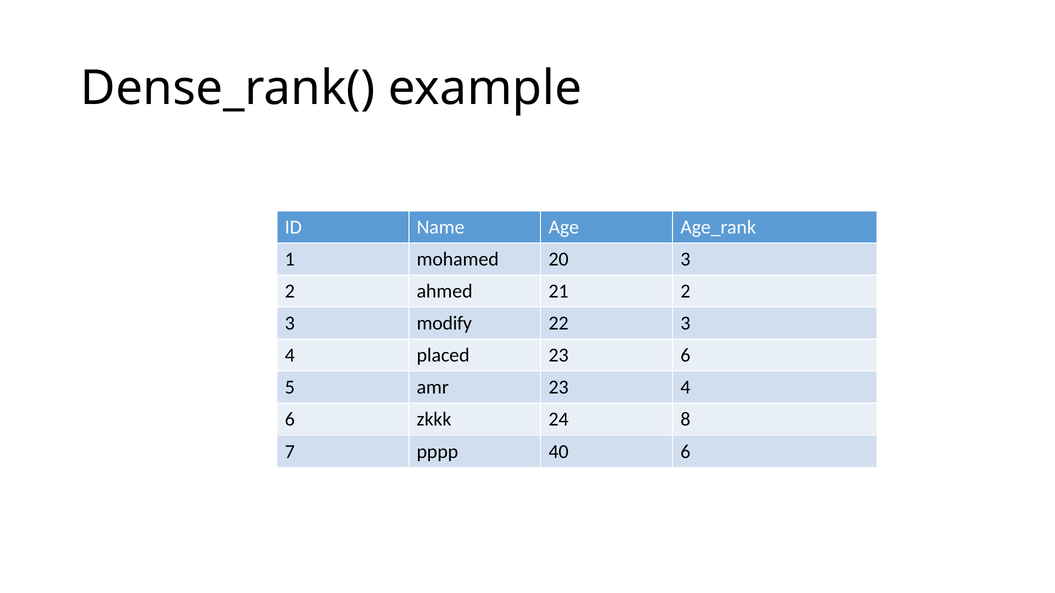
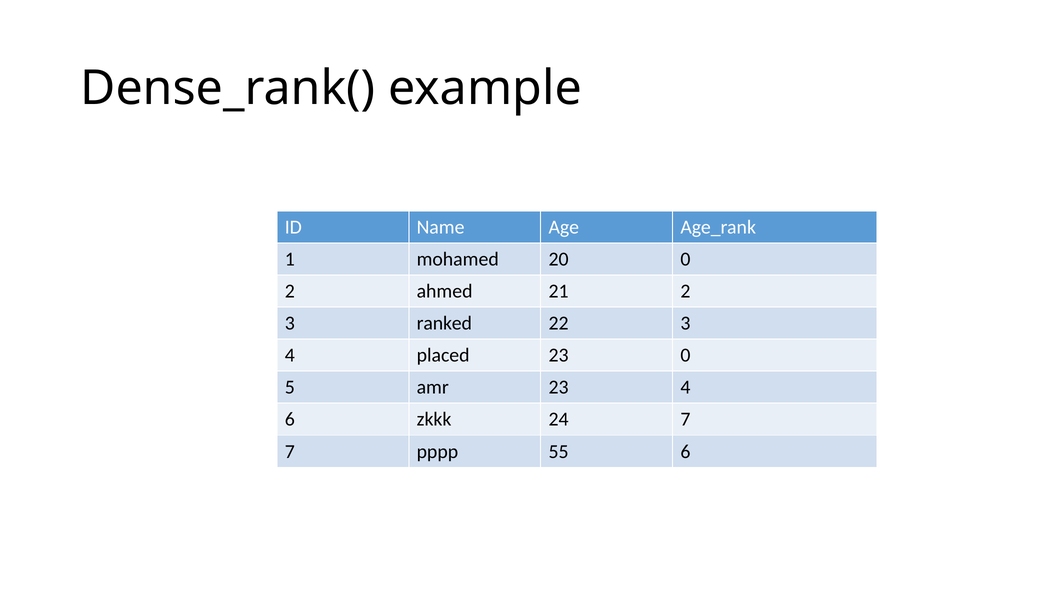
20 3: 3 -> 0 (685, 259)
modify: modify -> ranked (444, 324)
23 6: 6 -> 0 (685, 356)
24 8: 8 -> 7 (685, 420)
40: 40 -> 55 (559, 452)
